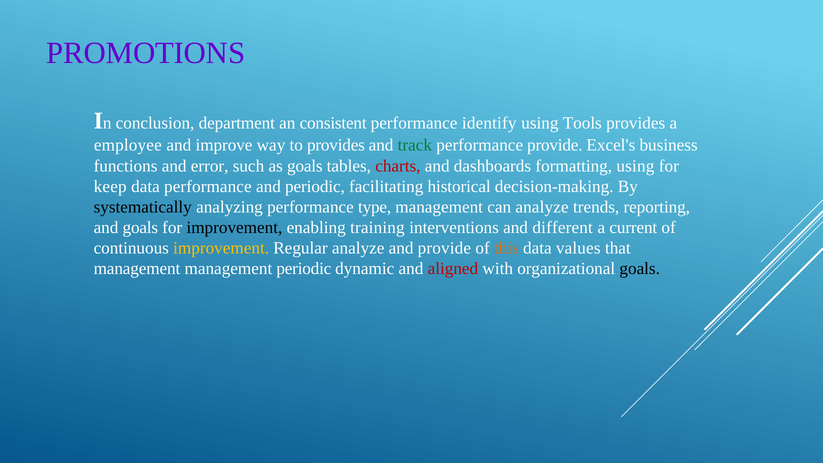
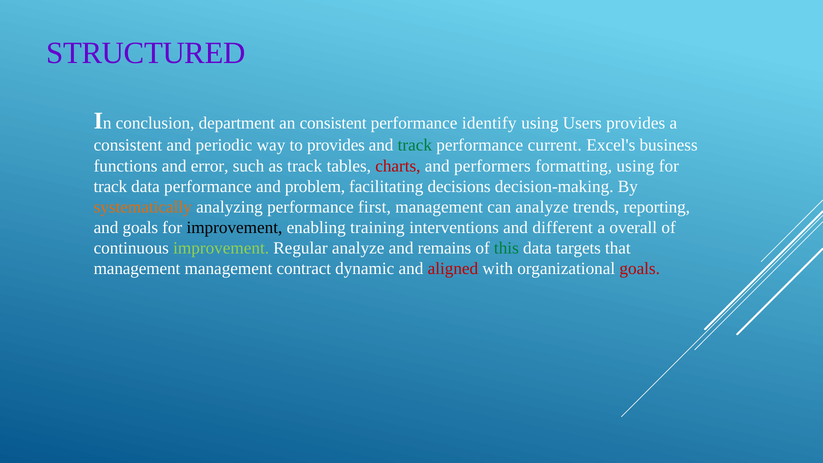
PROMOTIONS: PROMOTIONS -> STRUCTURED (146, 53)
Tools: Tools -> Users (582, 123)
employee: employee -> consistent (128, 145)
improve: improve -> periodic (224, 145)
performance provide: provide -> current (555, 145)
as goals: goals -> track (305, 166)
dashboards: dashboards -> performers (492, 166)
keep: keep -> track (110, 186)
and periodic: periodic -> problem (315, 186)
historical: historical -> decisions (459, 186)
systematically colour: black -> orange (143, 207)
type: type -> first (374, 207)
current: current -> overall (633, 228)
improvement colour: yellow -> light green (221, 248)
and provide: provide -> remains (445, 248)
this colour: orange -> green (506, 248)
values: values -> targets (578, 248)
management periodic: periodic -> contract (304, 269)
goals colour: black -> red (640, 269)
